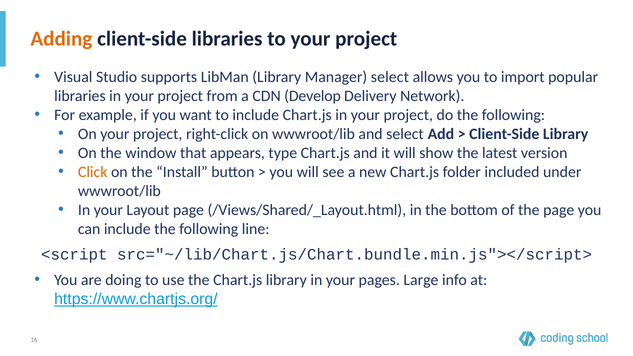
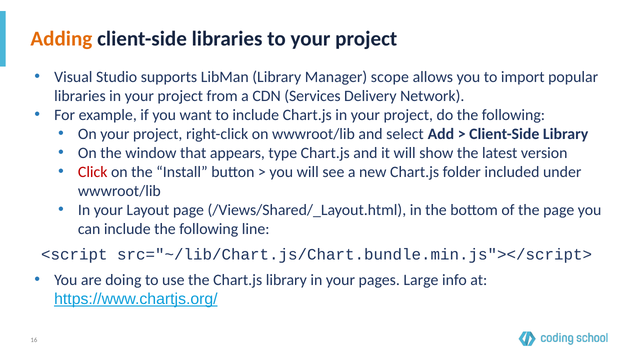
Manager select: select -> scope (390, 77)
Develop: Develop -> Services (312, 96)
Click colour: orange -> red (93, 172)
